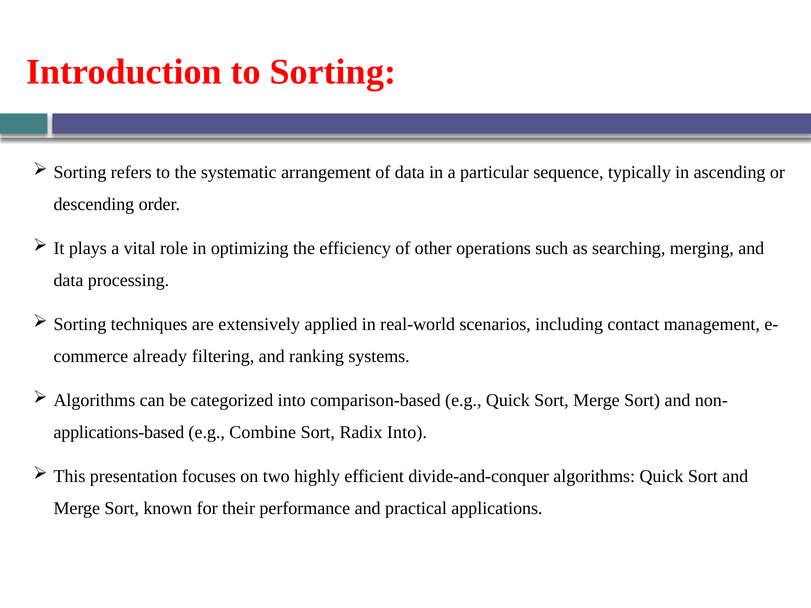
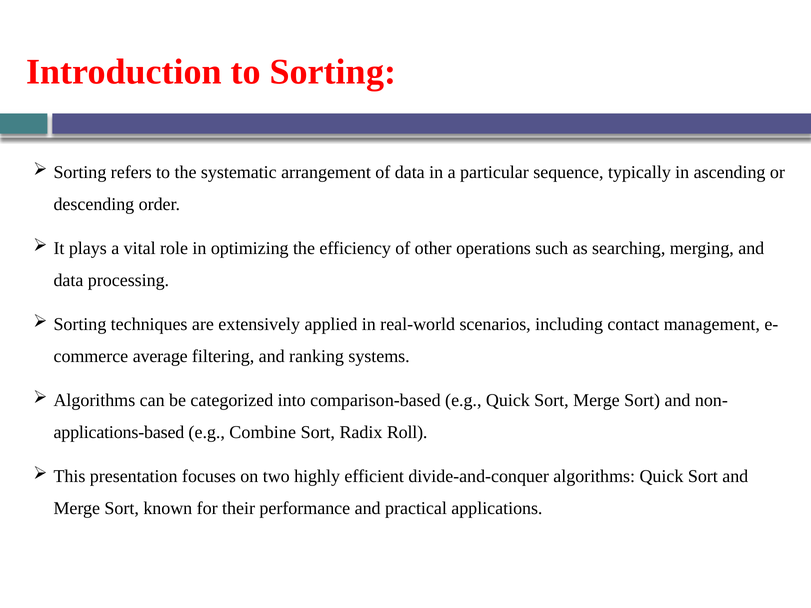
already: already -> average (160, 357)
Radix Into: Into -> Roll (407, 433)
